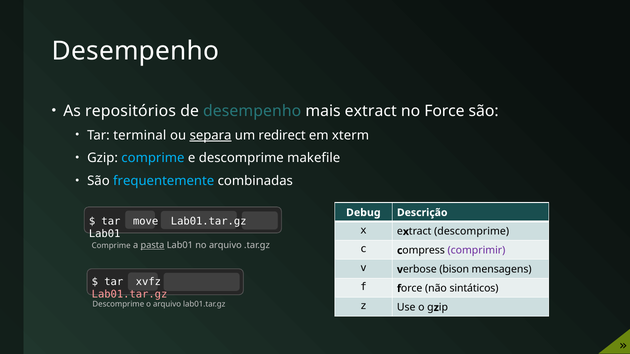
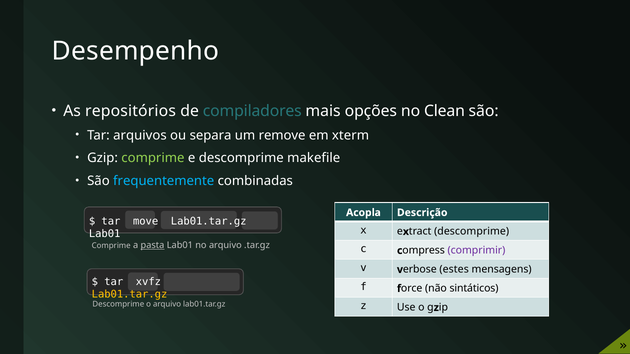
de desempenho: desempenho -> compiladores (252, 111)
mais extract: extract -> opções (371, 111)
no Force: Force -> Clean (444, 111)
terminal: terminal -> arquivos (140, 135)
separa underline: present -> none (211, 135)
redirect: redirect -> remove (282, 135)
comprime colour: light blue -> light green (153, 158)
Debug: Debug -> Acopla (363, 213)
bison: bison -> estes (454, 270)
Lab01.tar.gz colour: pink -> yellow (130, 295)
